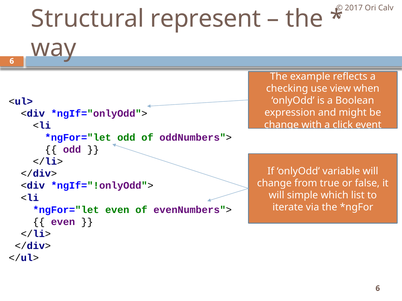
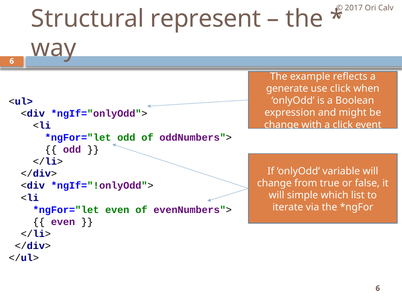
checking: checking -> generate (287, 89)
use view: view -> click (340, 89)
